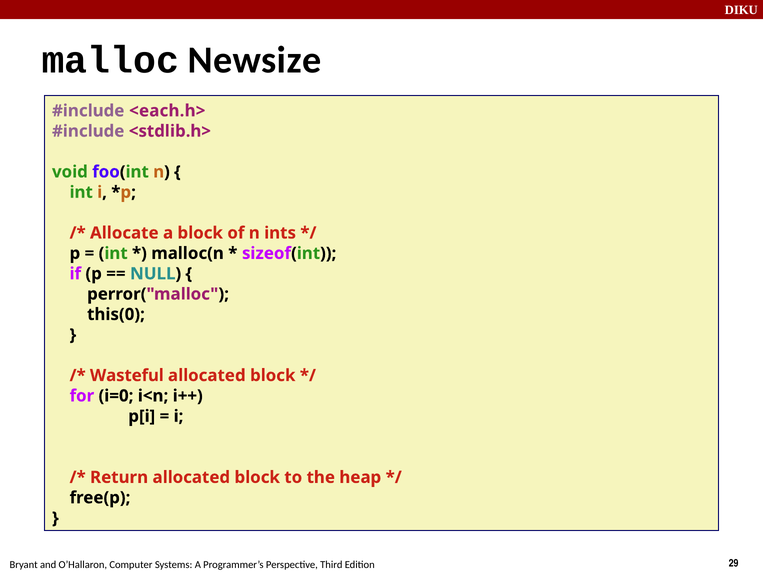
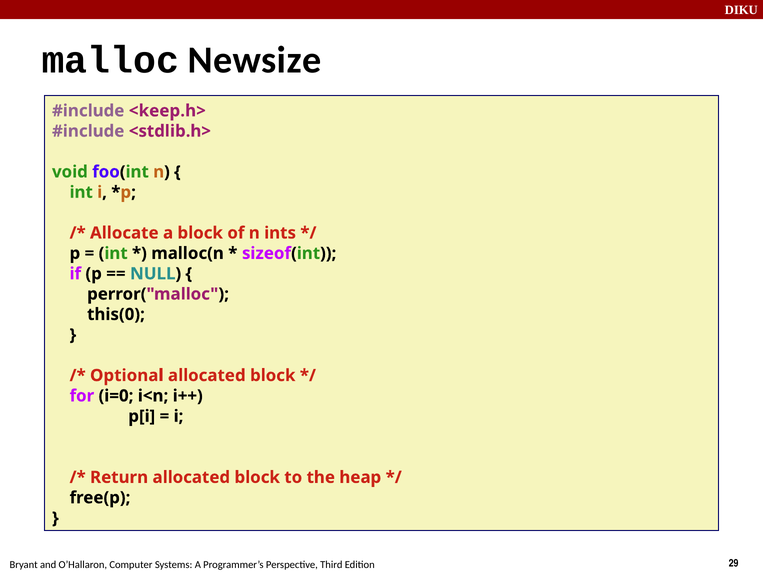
<each.h>: <each.h> -> <keep.h> (167, 111)
Wasteful: Wasteful -> Optional (127, 375)
